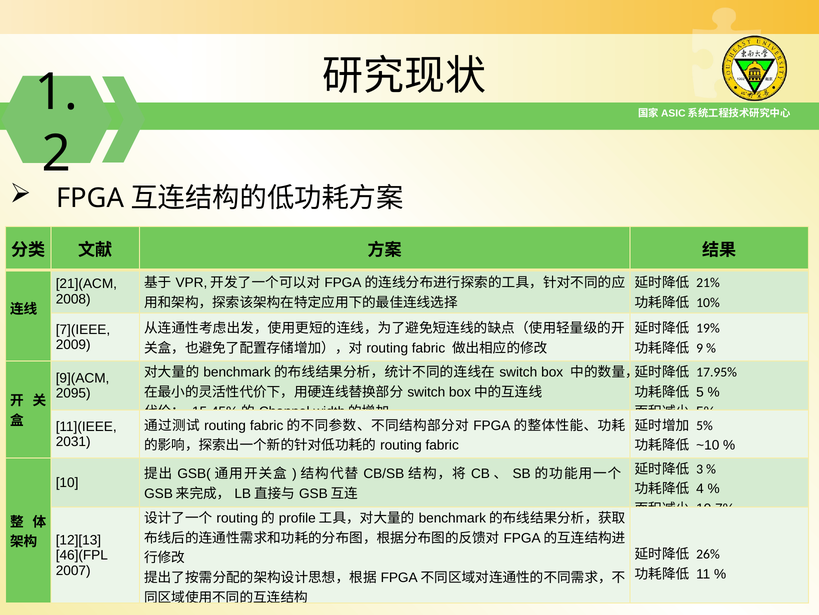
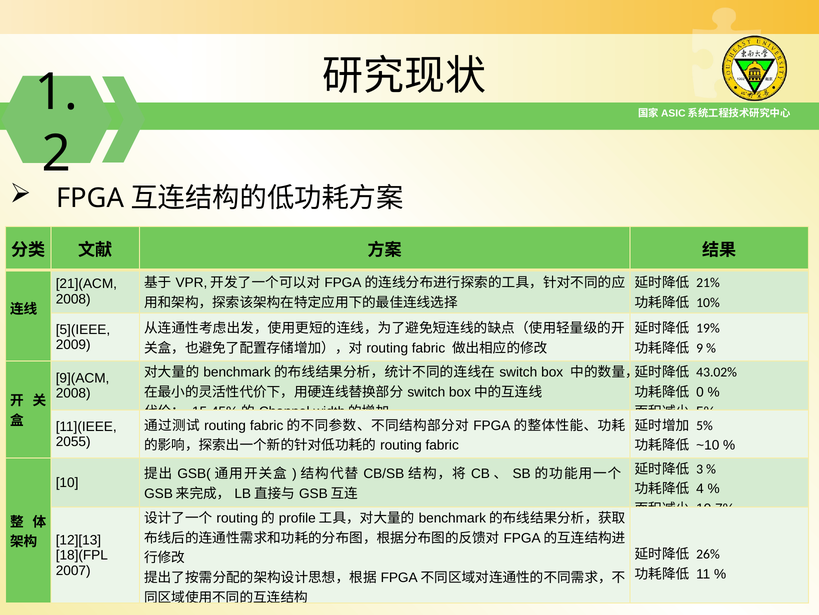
7](IEEE: 7](IEEE -> 5](IEEE (83, 329)
17.95%: 17.95% -> 43.02% (717, 372)
5: 5 -> 0 (700, 392)
2095: 2095 -> 2008 (73, 393)
2031: 2031 -> 2055 (73, 441)
46](FPL: 46](FPL -> 18](FPL (82, 555)
